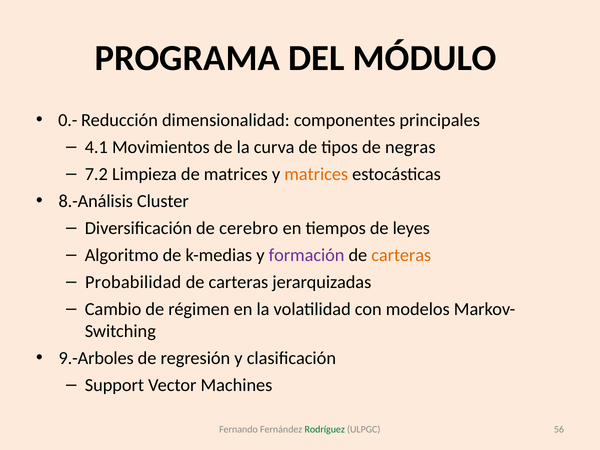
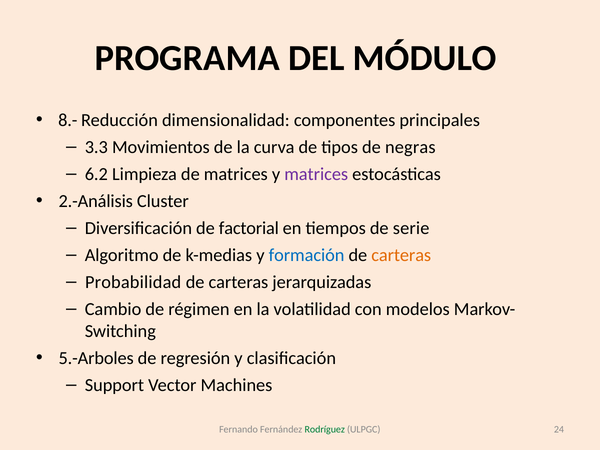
0.-: 0.- -> 8.- (68, 120)
4.1: 4.1 -> 3.3 (96, 147)
7.2: 7.2 -> 6.2 (96, 174)
matrices colour: orange -> purple (316, 174)
8.-Análisis: 8.-Análisis -> 2.-Análisis (96, 201)
cerebro: cerebro -> factorial (249, 228)
leyes: leyes -> serie (411, 228)
formación colour: purple -> blue (307, 255)
9.-Arboles: 9.-Arboles -> 5.-Arboles (96, 358)
56: 56 -> 24 (559, 430)
